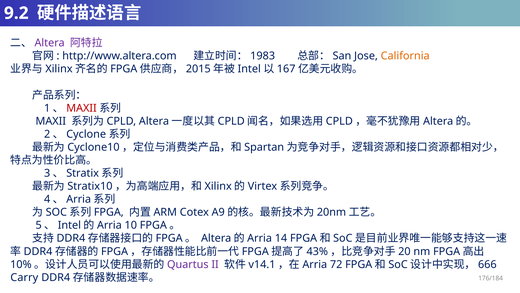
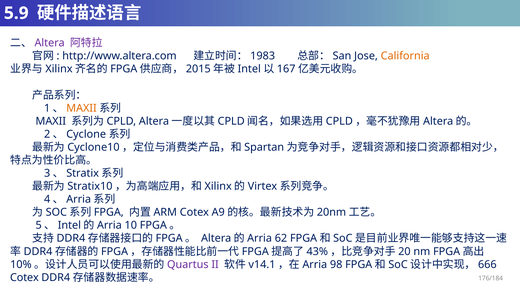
9.2: 9.2 -> 5.9 (16, 13)
MAXII colour: red -> orange (82, 108)
14: 14 -> 62 (281, 238)
72: 72 -> 98 (336, 264)
Carry: Carry -> Cotex (24, 277)
